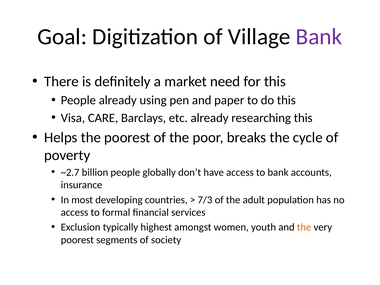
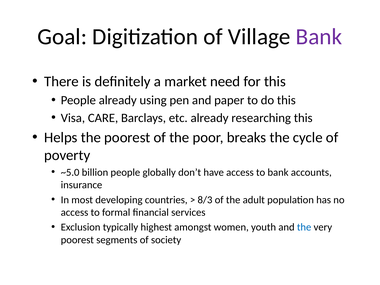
~2.7: ~2.7 -> ~5.0 (70, 172)
7/3: 7/3 -> 8/3 (205, 200)
the colour: orange -> blue (304, 227)
